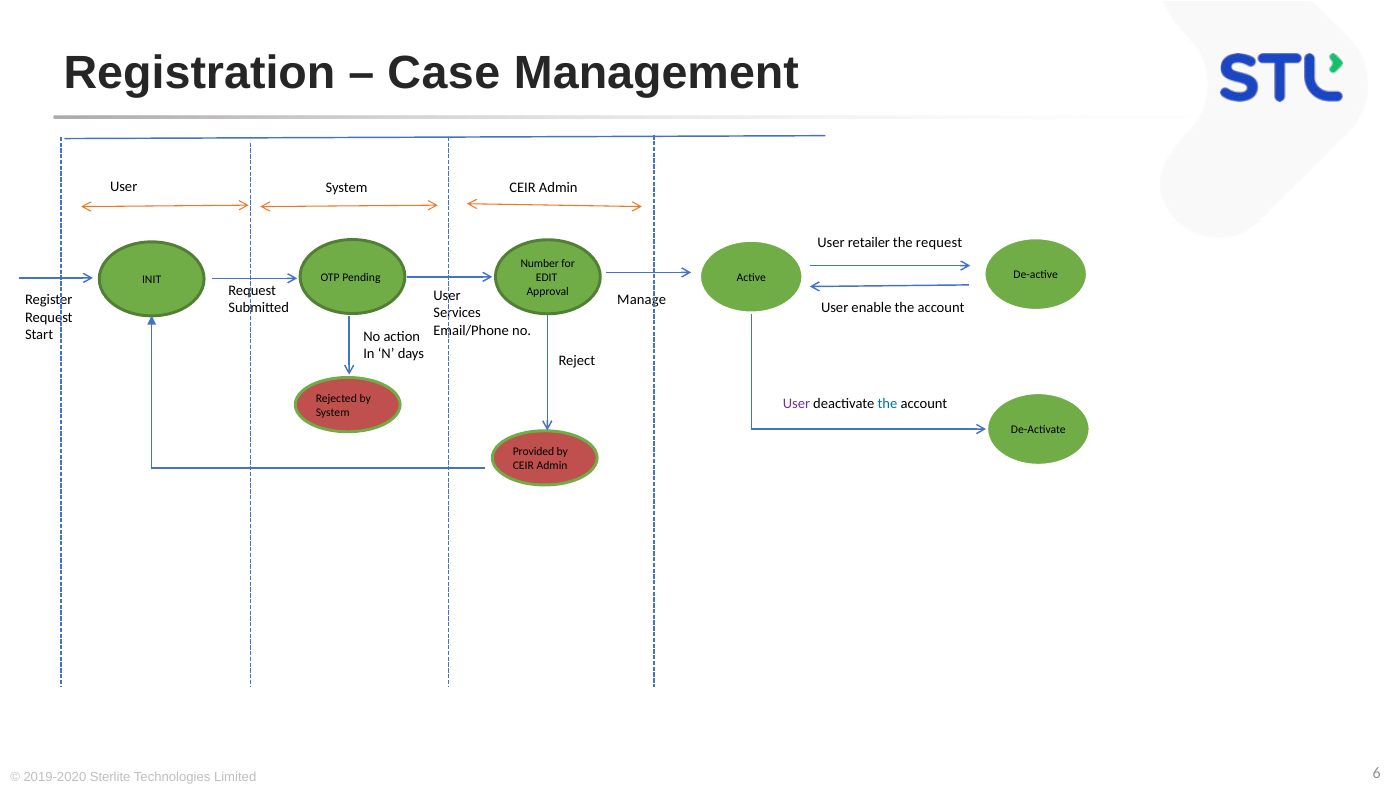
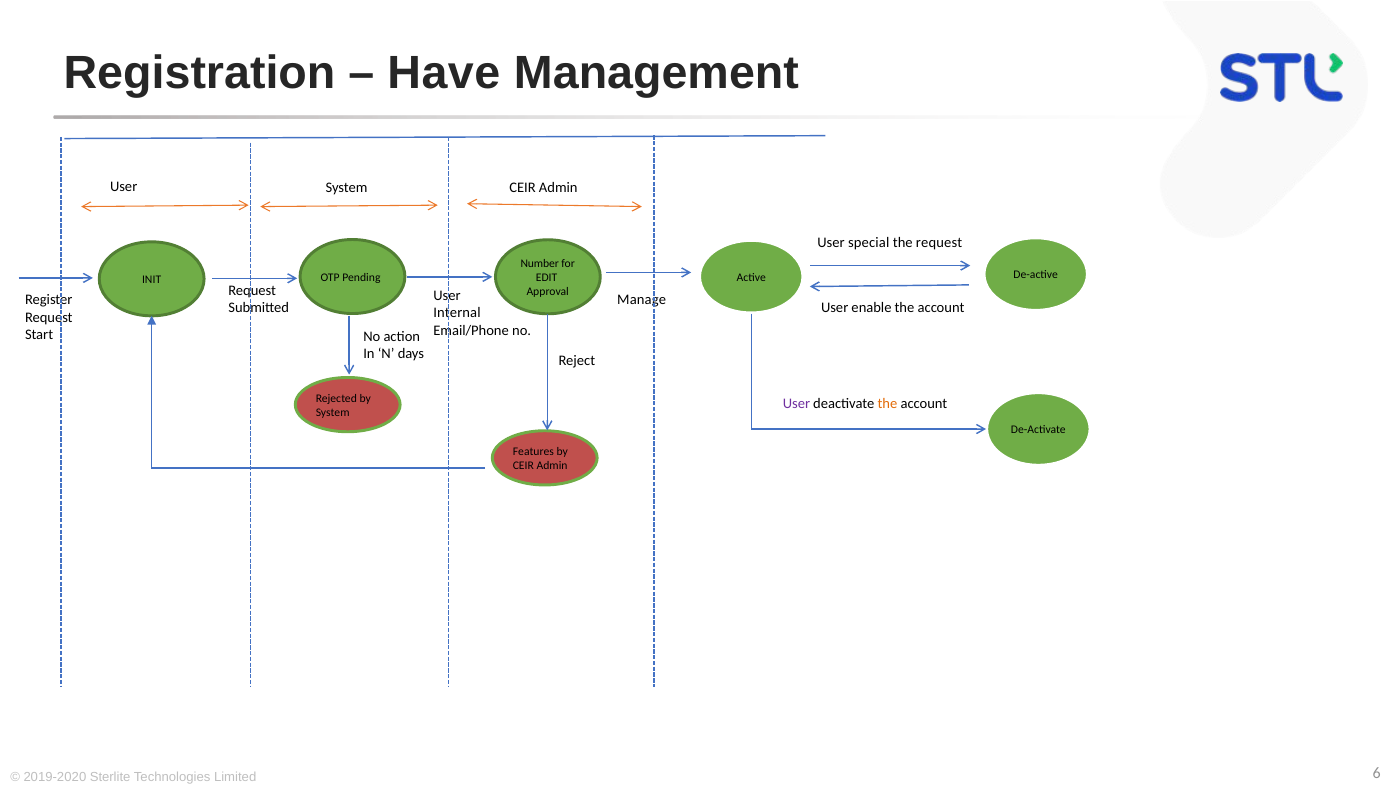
Case: Case -> Have (444, 74)
retailer: retailer -> special (869, 243)
Services: Services -> Internal (457, 313)
the colour: blue -> orange (887, 404)
Provided: Provided -> Features (533, 452)
